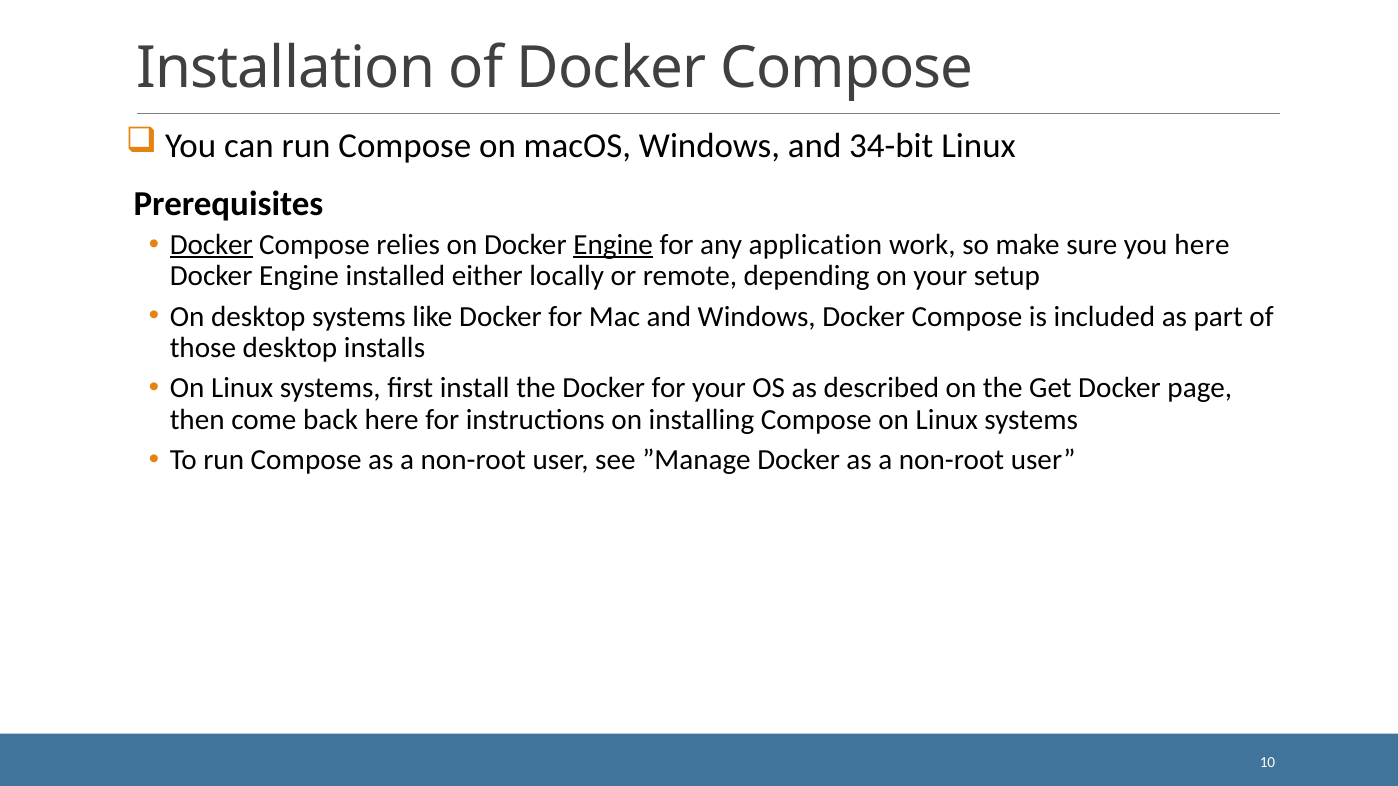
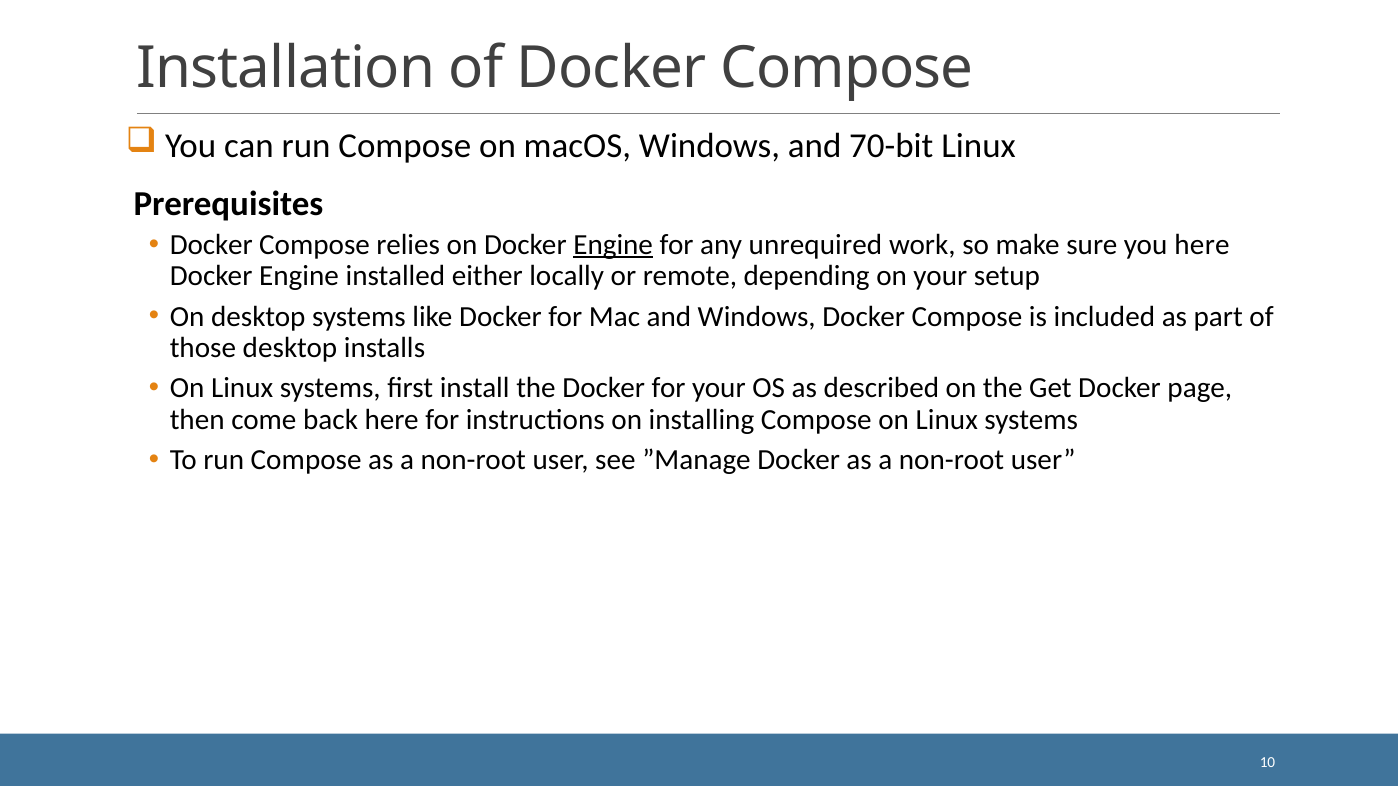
34-bit: 34-bit -> 70-bit (891, 146)
Docker underline: present -> none (211, 245)
application: application -> unrequired (815, 245)
